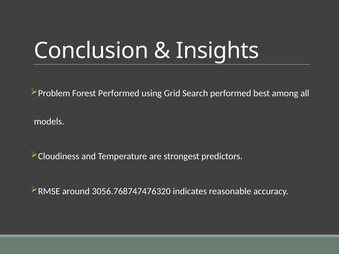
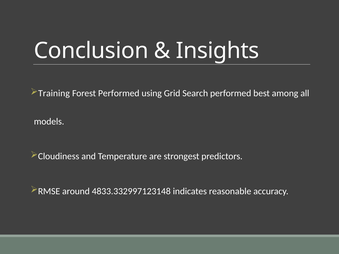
Problem: Problem -> Training (54, 93)
3056.768747476320: 3056.768747476320 -> 4833.332997123148 (131, 191)
